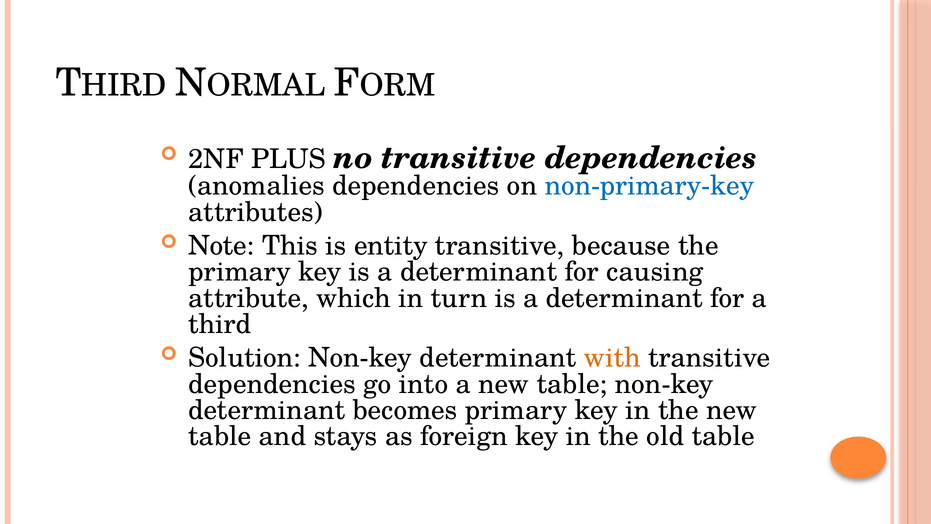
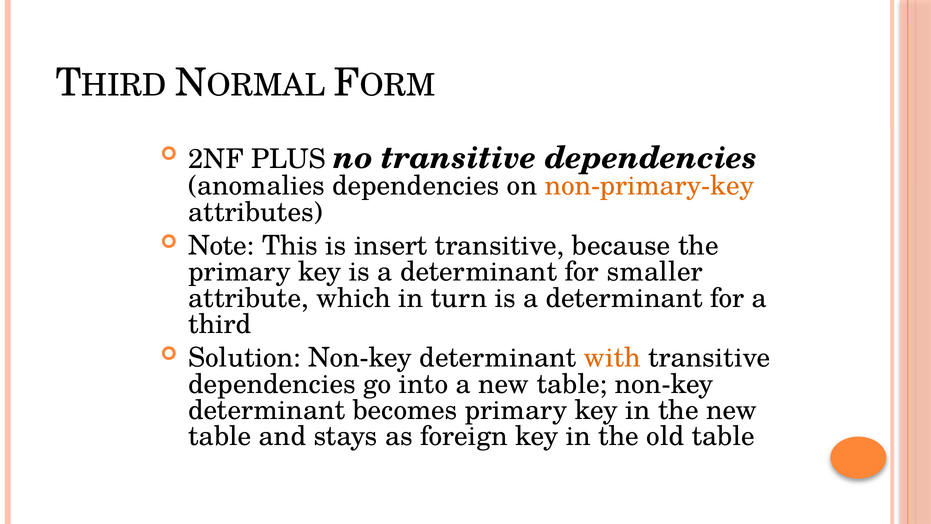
non-primary-key colour: blue -> orange (649, 186)
entity: entity -> insert (391, 246)
causing: causing -> smaller (655, 272)
